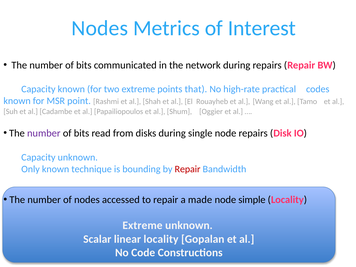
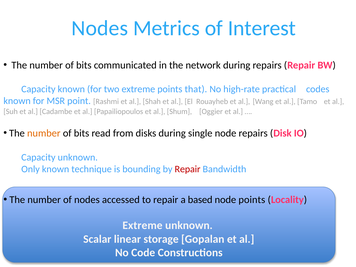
number colour: purple -> orange (44, 133)
made: made -> based (200, 200)
node simple: simple -> points (252, 200)
linear locality: locality -> storage (161, 239)
